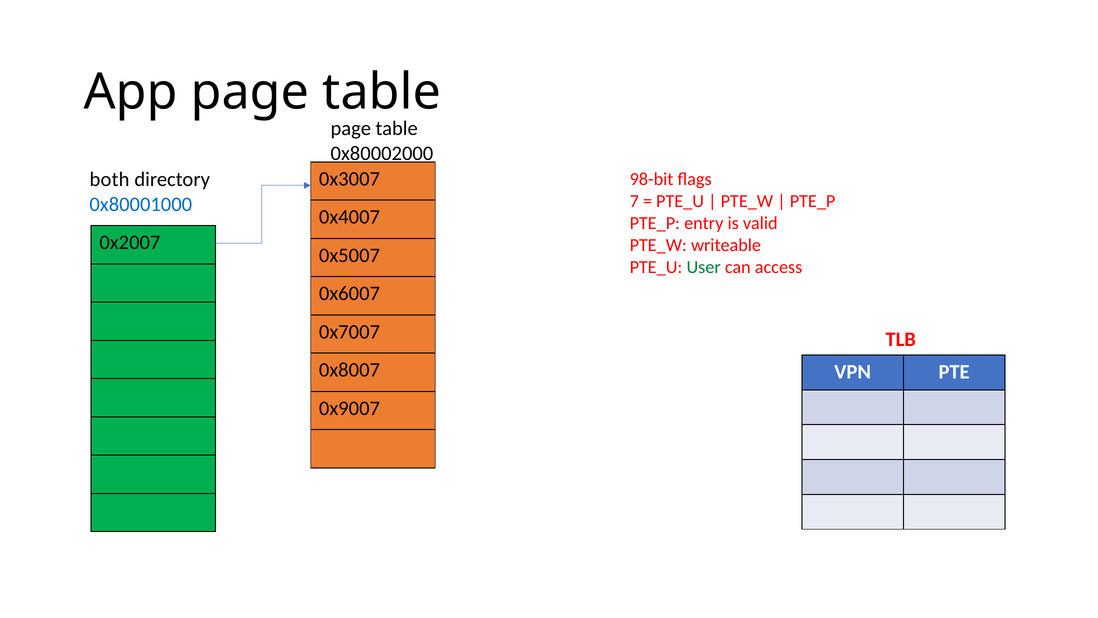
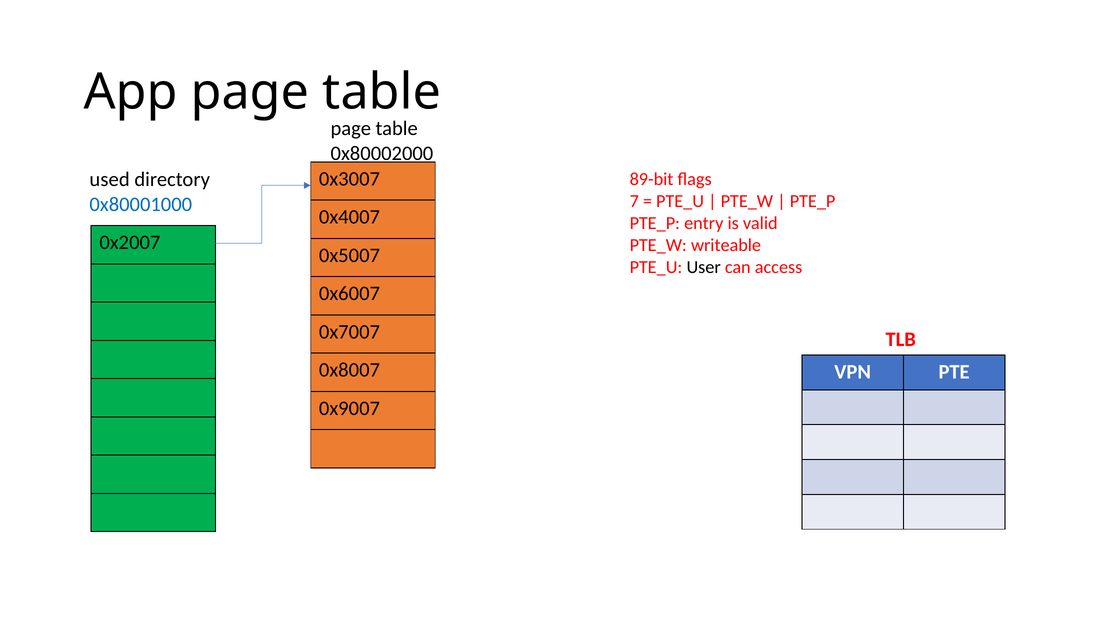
both: both -> used (110, 180)
98-bit: 98-bit -> 89-bit (652, 179)
User colour: green -> black (704, 267)
